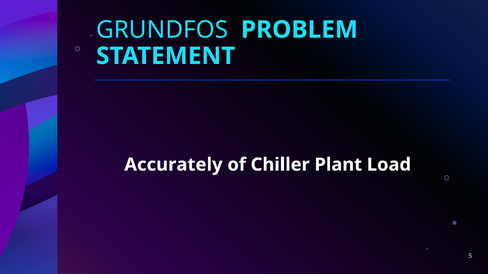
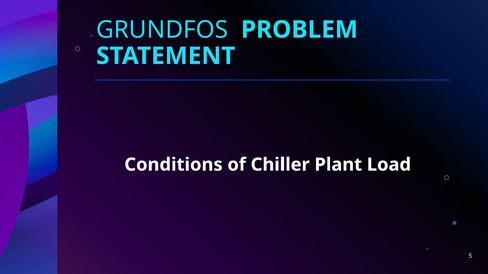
Accurately: Accurately -> Conditions (173, 165)
